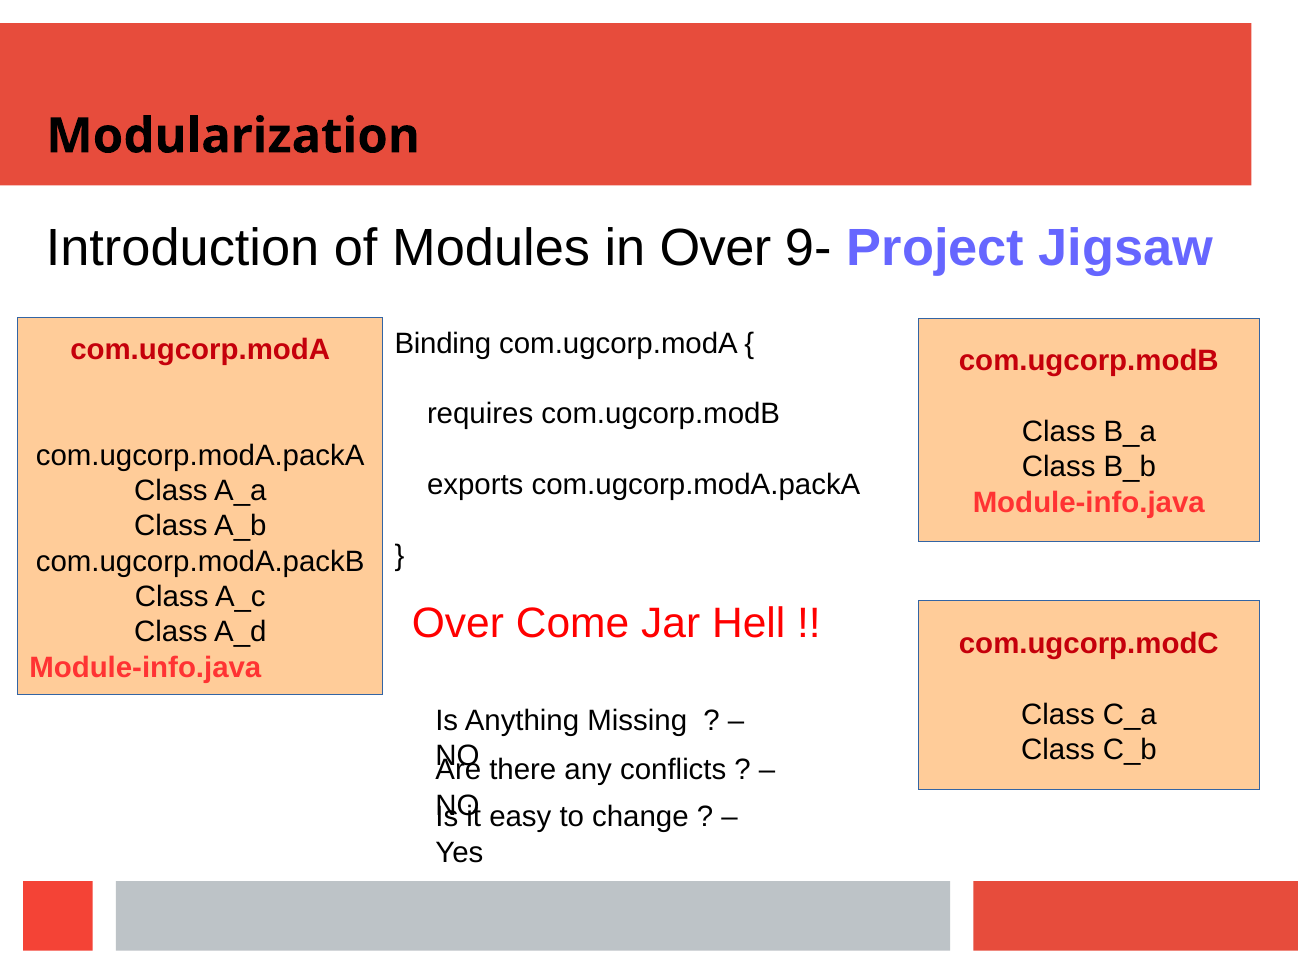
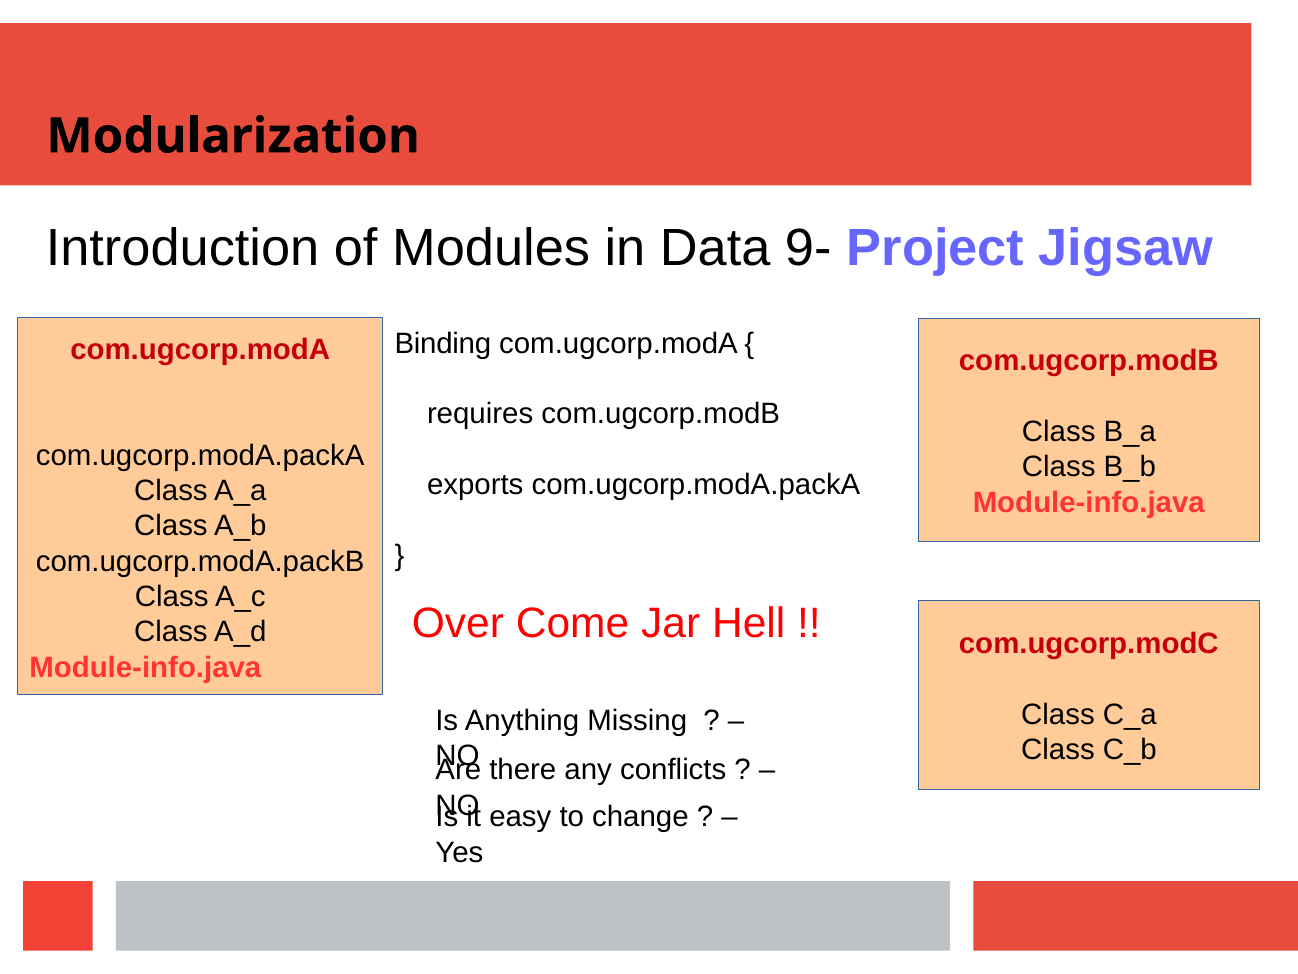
in Over: Over -> Data (715, 248)
